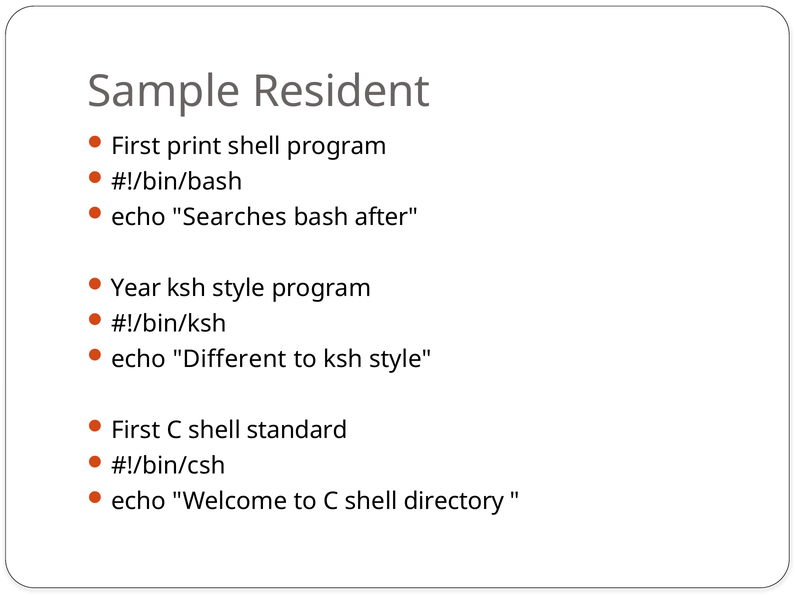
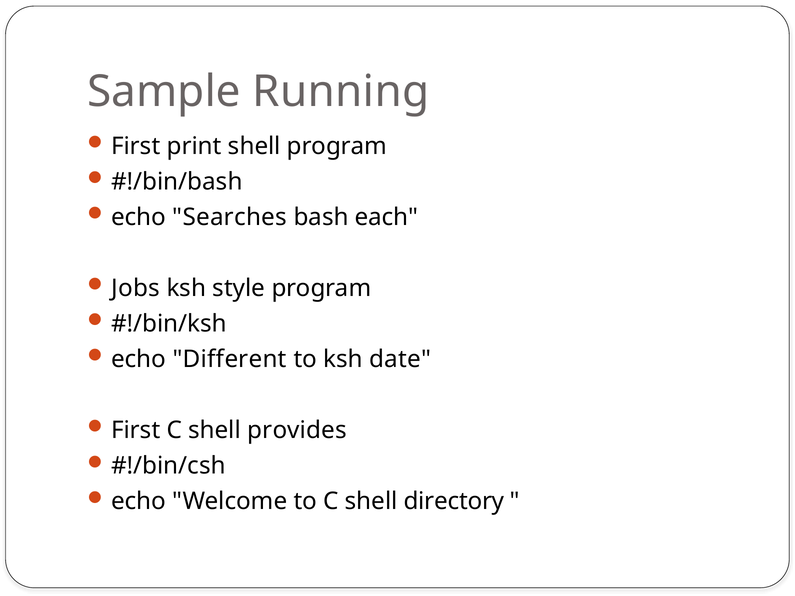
Resident: Resident -> Running (341, 92)
after: after -> each (386, 217)
Year: Year -> Jobs (136, 288)
to ksh style: style -> date (400, 359)
standard: standard -> provides (297, 431)
